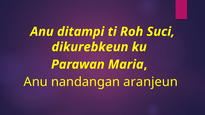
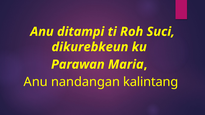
aranjeun: aranjeun -> kalintang (151, 82)
